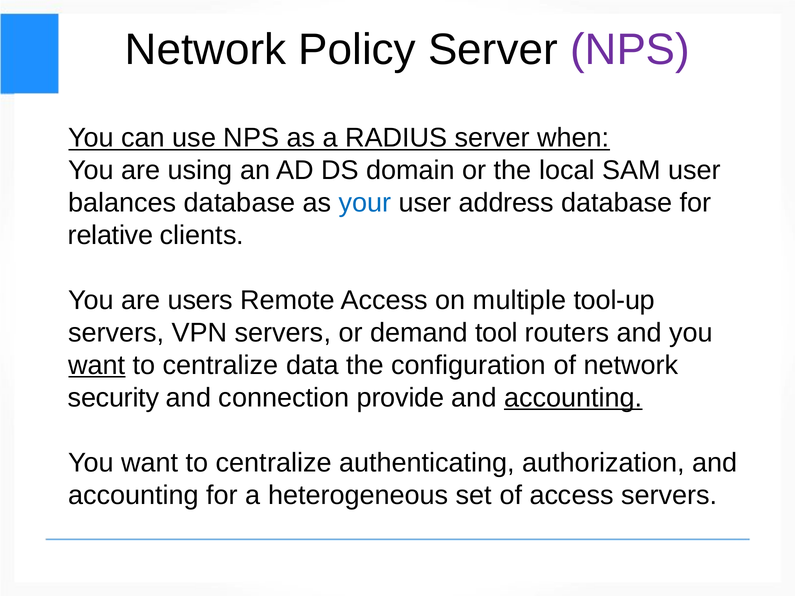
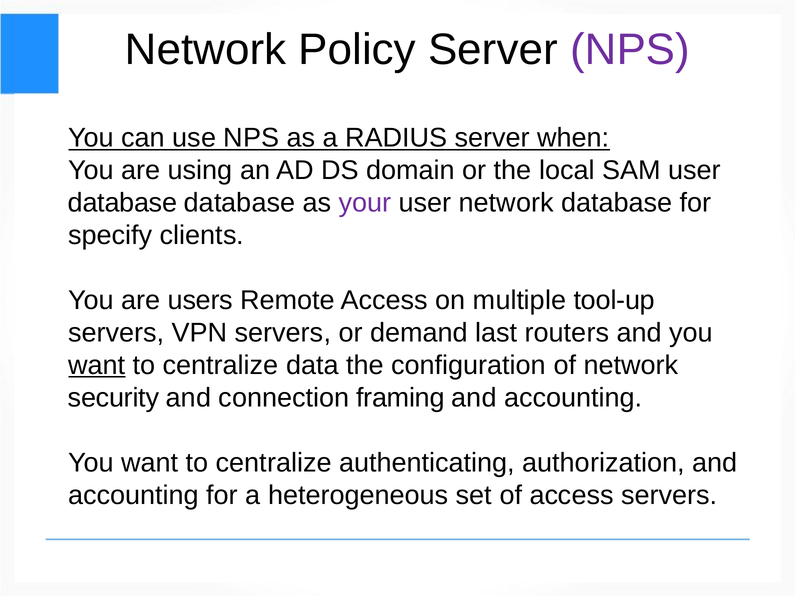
balances: balances -> database (123, 203)
your colour: blue -> purple (365, 203)
user address: address -> network (506, 203)
relative: relative -> specify (110, 235)
tool: tool -> last (496, 333)
provide: provide -> framing (401, 398)
accounting underline: present -> none (573, 398)
